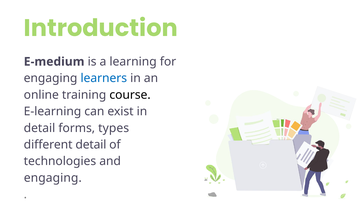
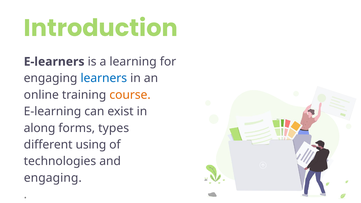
E-medium: E-medium -> E-learners (54, 62)
course colour: black -> orange (130, 95)
detail: detail -> along (40, 128)
different detail: detail -> using (91, 145)
